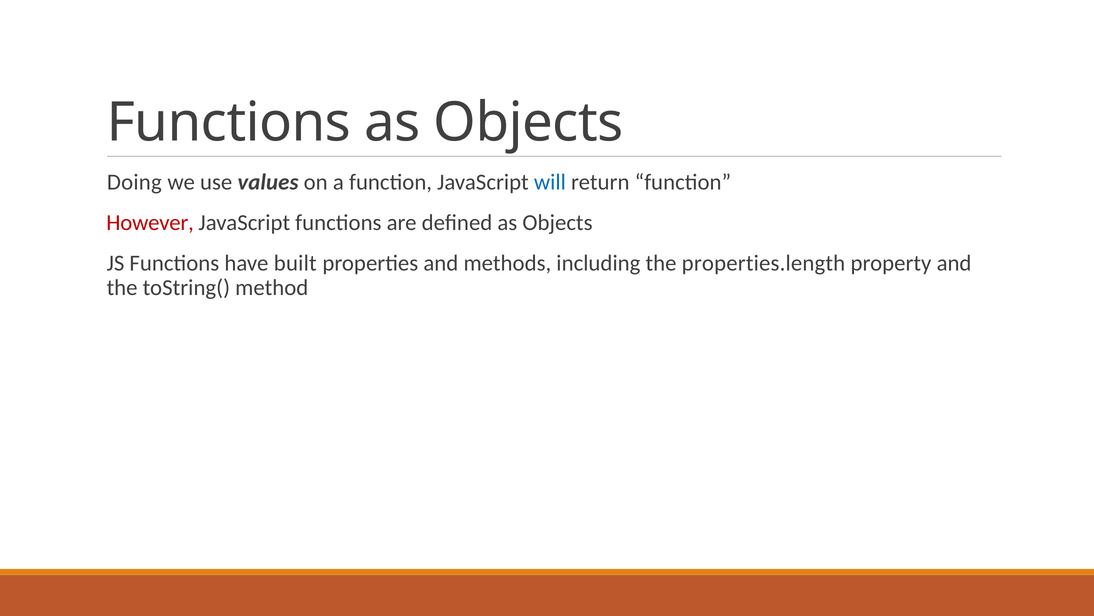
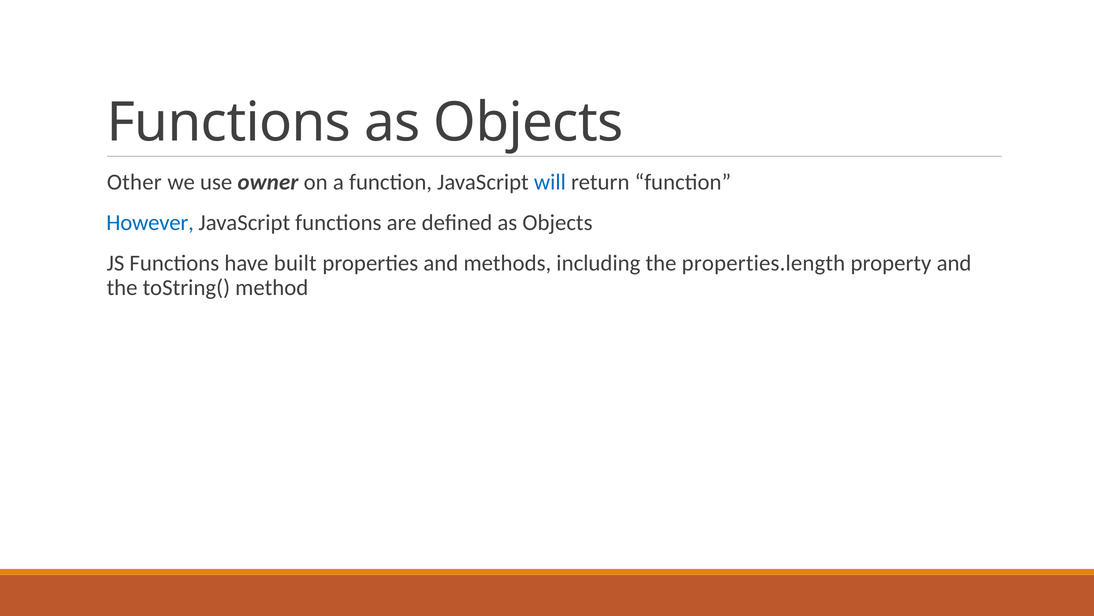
Doing: Doing -> Other (134, 182)
values: values -> owner (268, 182)
However colour: red -> blue (150, 222)
